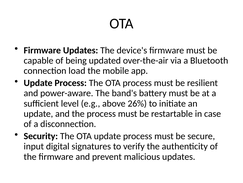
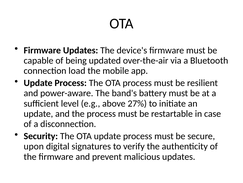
26%: 26% -> 27% (137, 103)
input: input -> upon (34, 146)
